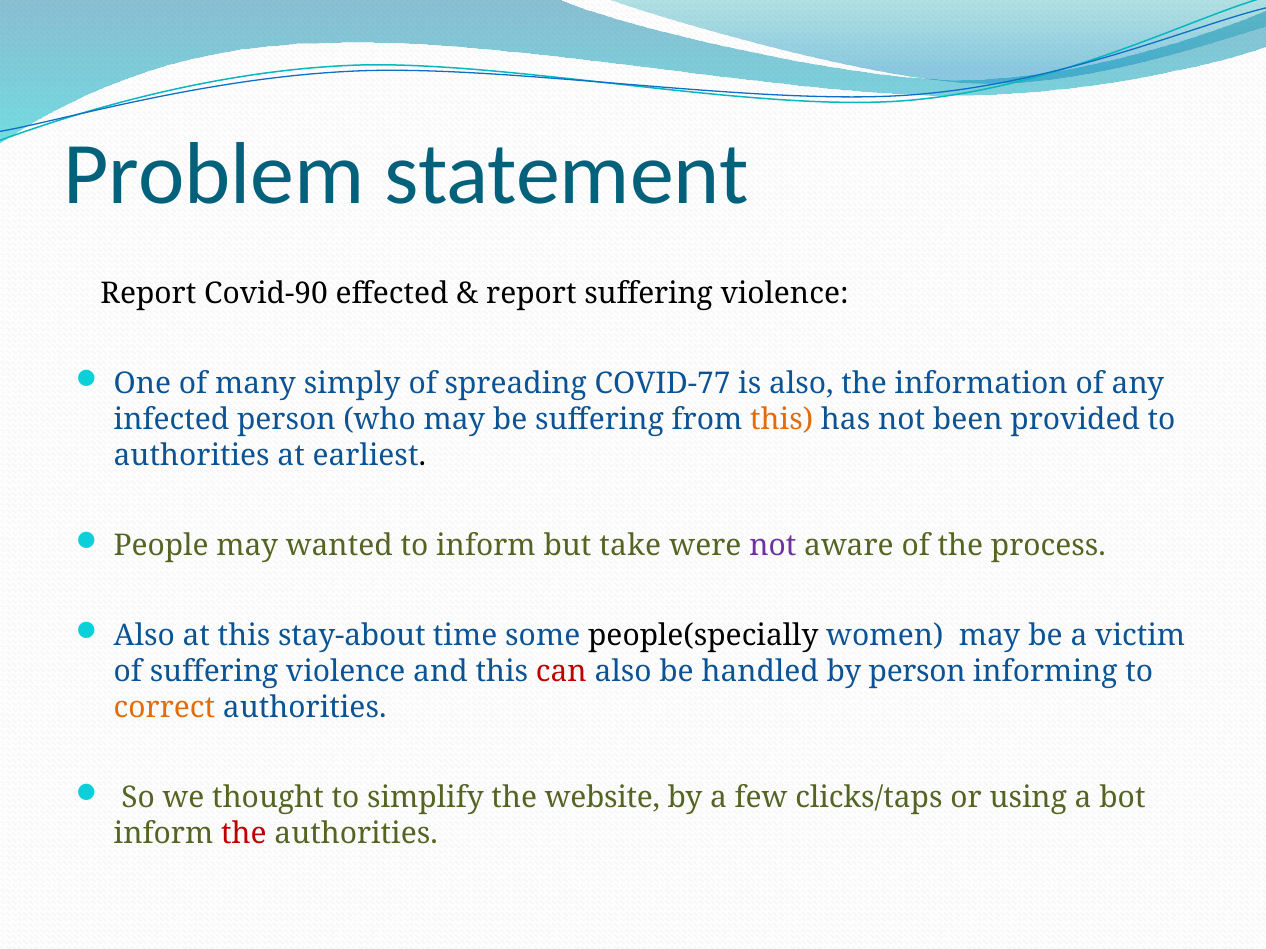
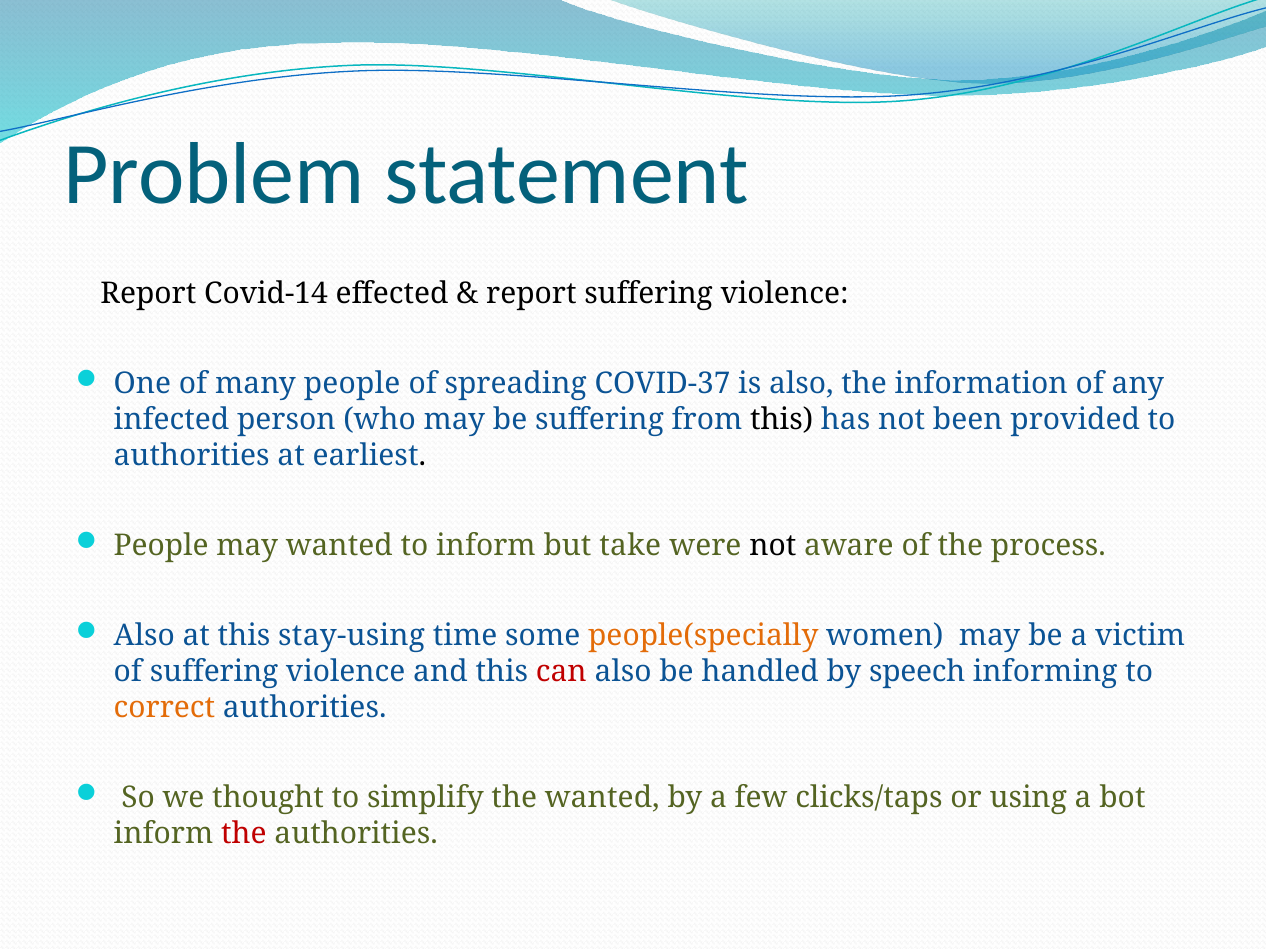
Covid-90: Covid-90 -> Covid-14 (266, 294)
many simply: simply -> people (352, 384)
COVID-77: COVID-77 -> COVID-37 (663, 384)
this colour: orange -> black (782, 420)
not colour: purple -> black (773, 546)
stay-about: stay-about -> stay-using (352, 636)
people(specially colour: black -> orange (703, 636)
by person: person -> speech (917, 672)
the website: website -> wanted (602, 798)
